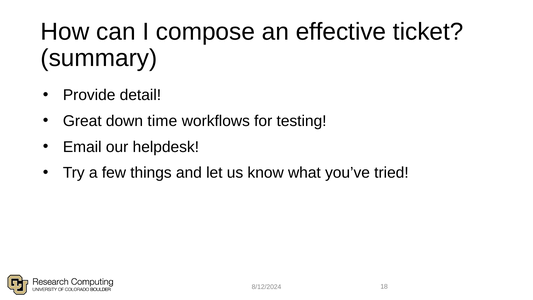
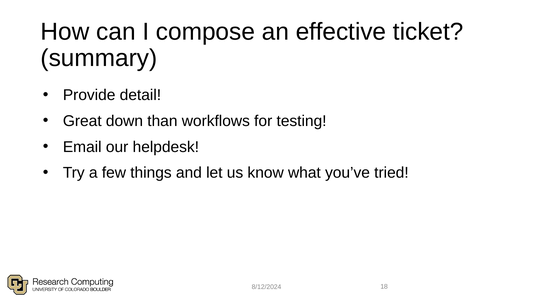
time: time -> than (162, 121)
